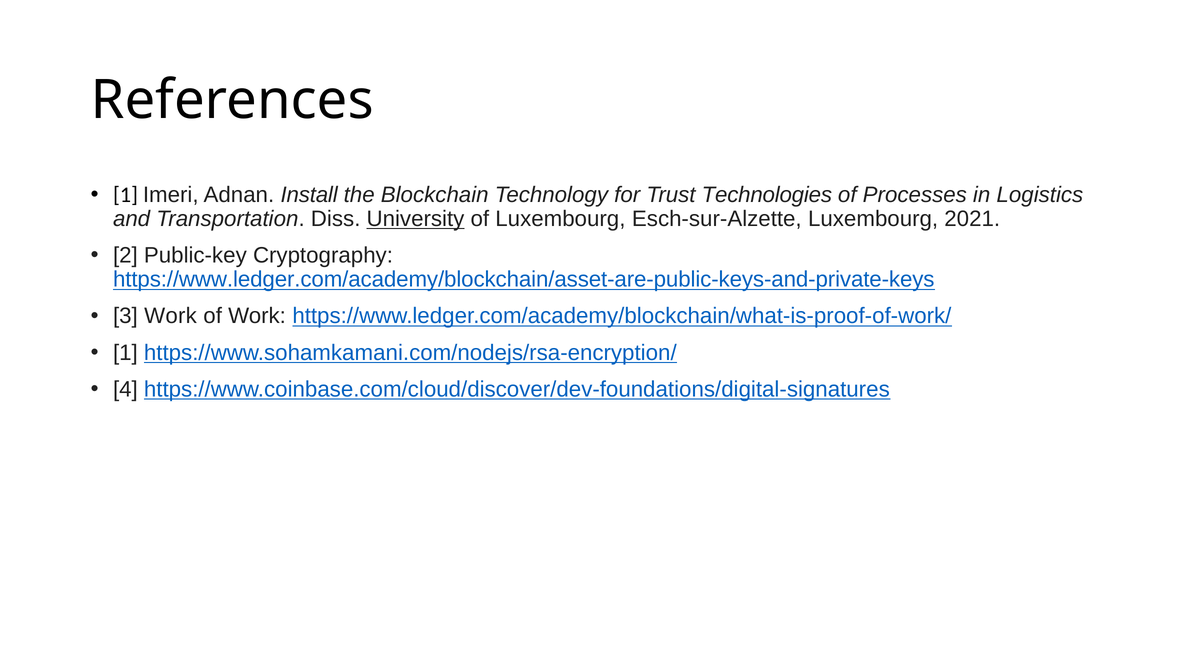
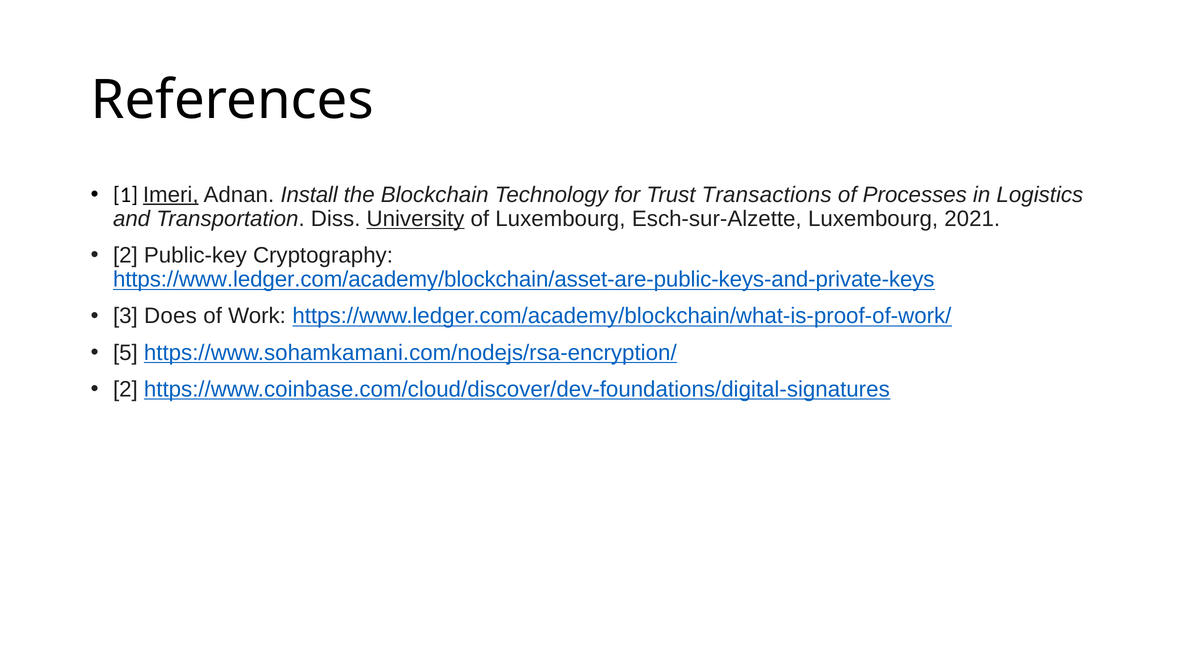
Imeri underline: none -> present (171, 195)
Technologies: Technologies -> Transactions (767, 195)
3 Work: Work -> Does (170, 316)
1: 1 -> 5 (125, 352)
4: 4 -> 2 (125, 389)
